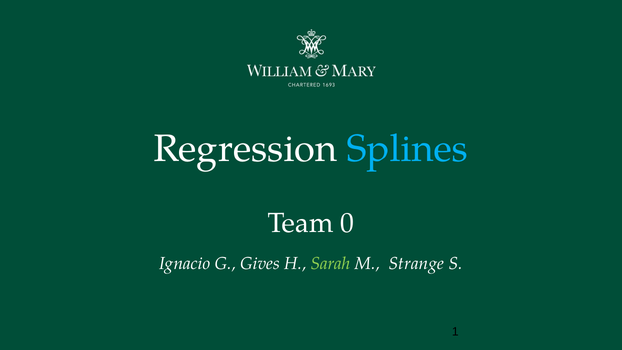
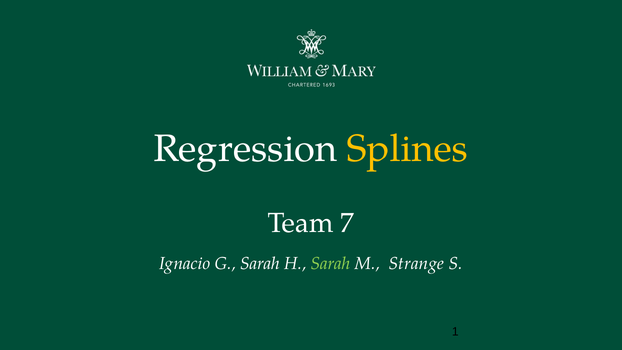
Splines colour: light blue -> yellow (407, 149)
0: 0 -> 7 (347, 223)
G Gives: Gives -> Sarah (260, 264)
